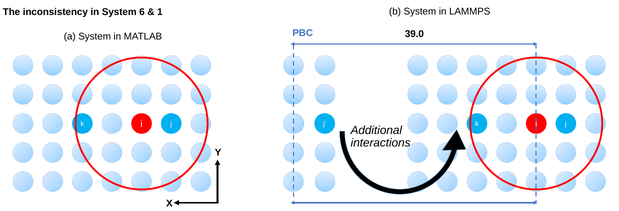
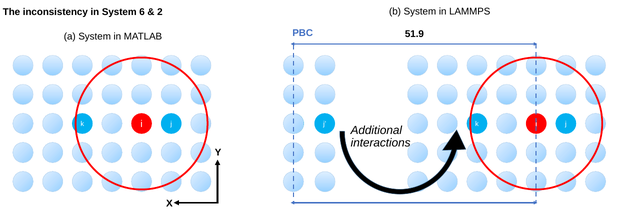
1: 1 -> 2 (160, 12)
39.0: 39.0 -> 51.9 (414, 34)
